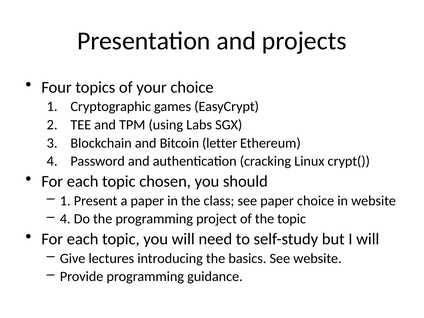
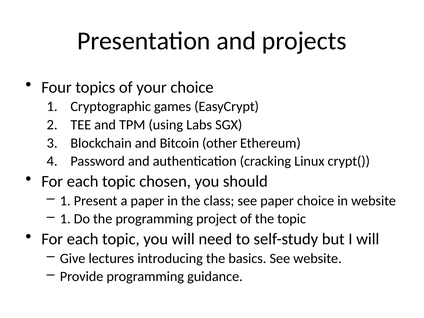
letter: letter -> other (220, 143)
4: 4 -> 1 (65, 219)
